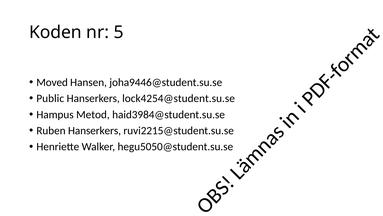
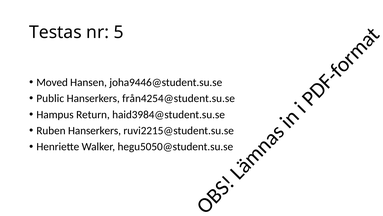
Koden: Koden -> Testas (55, 32)
lock4254@student.su.se: lock4254@student.su.se -> från4254@student.su.se (179, 98)
Metod: Metod -> Return (93, 114)
